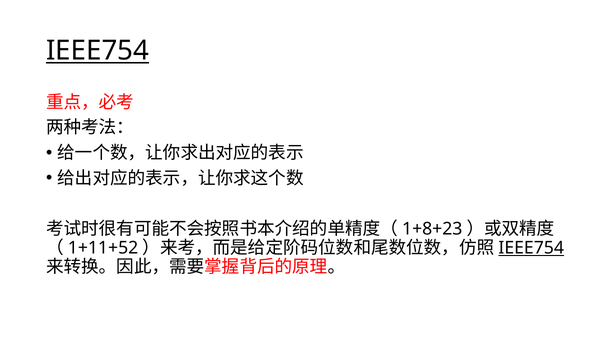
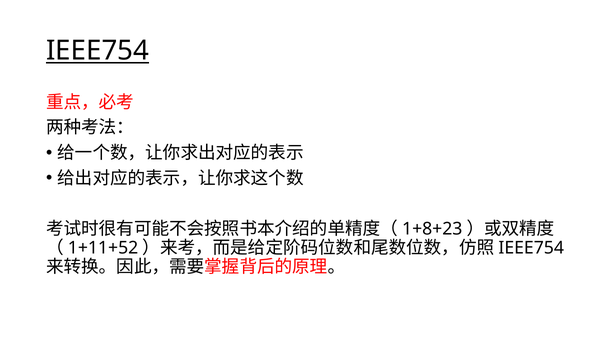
IEEE754 underline: present -> none (531, 248)
